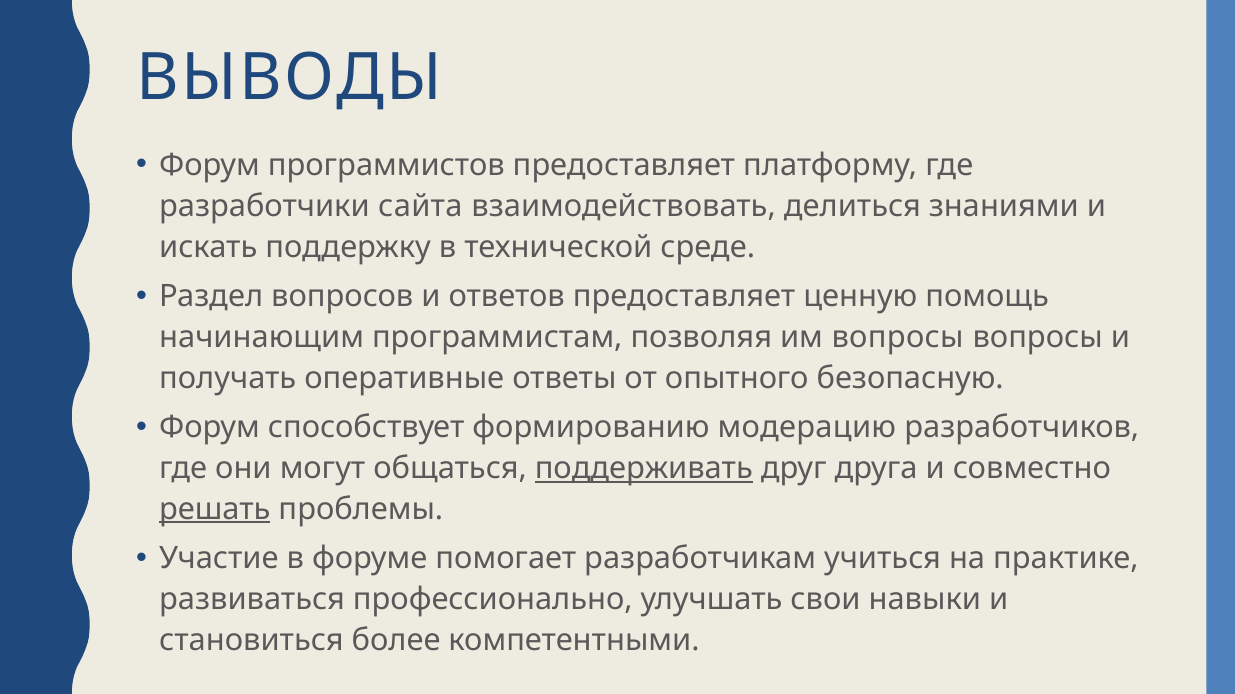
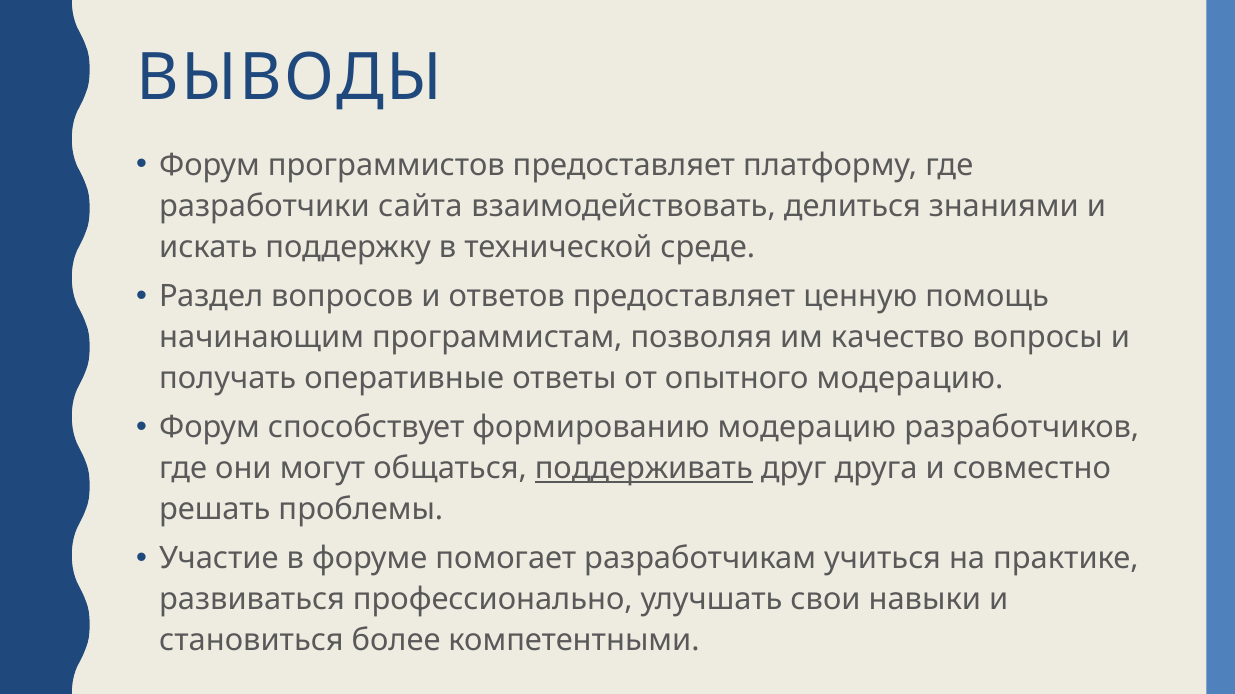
им вопросы: вопросы -> качество (898, 338)
опытного безопасную: безопасную -> модерацию (910, 378)
решать underline: present -> none (215, 510)
